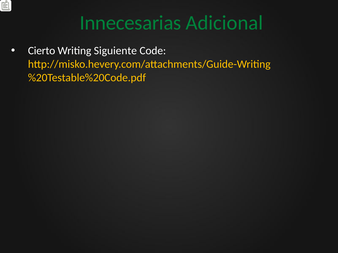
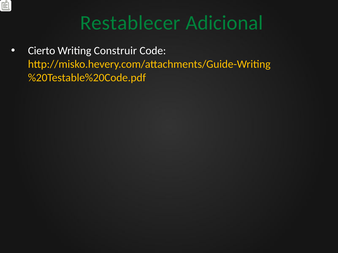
Innecesarias: Innecesarias -> Restablecer (130, 23)
Siguiente: Siguiente -> Construir (115, 51)
